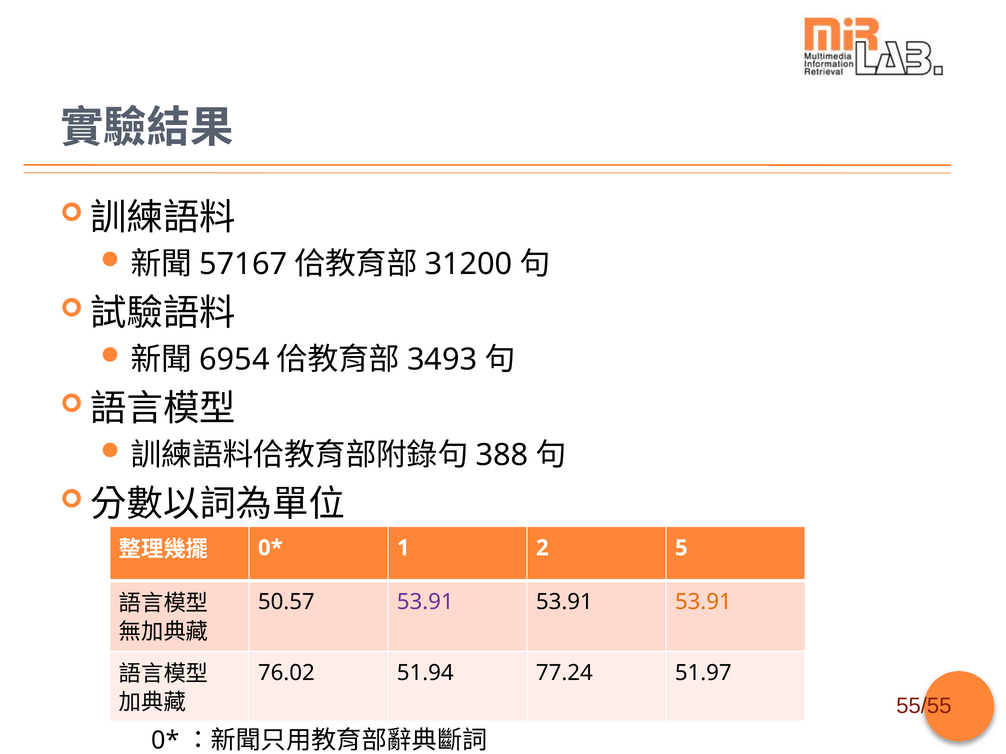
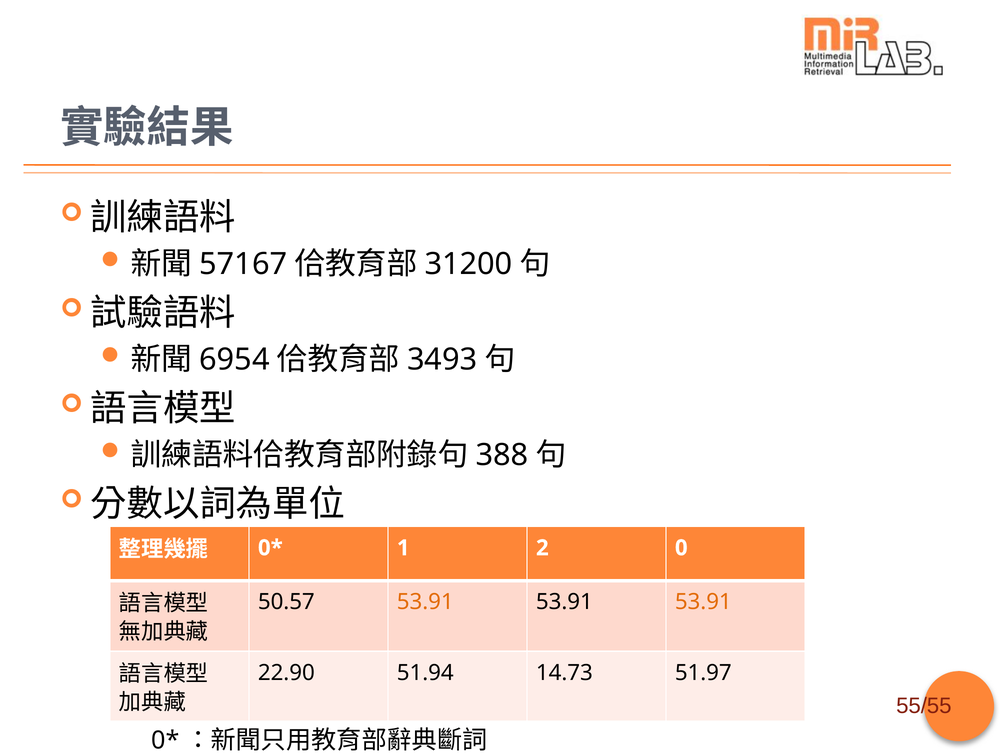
5: 5 -> 0 (681, 548)
53.91 colour: purple -> orange (425, 602)
76.02: 76.02 -> 22.90 (286, 673)
77.24: 77.24 -> 14.73 (564, 673)
